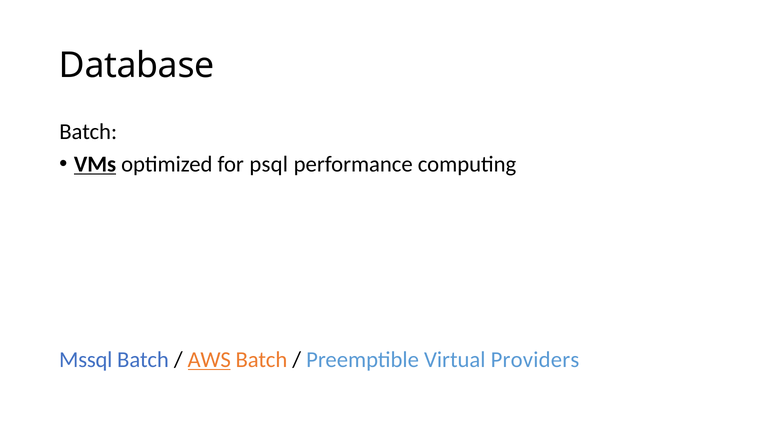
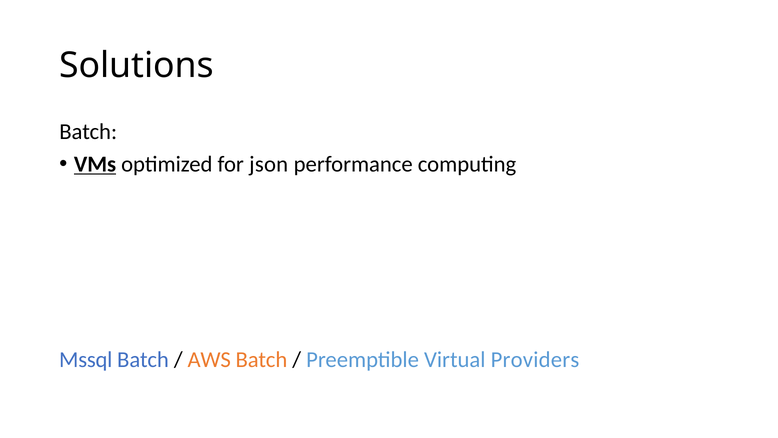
Database: Database -> Solutions (137, 65)
psql: psql -> json (269, 164)
AWS underline: present -> none (209, 359)
